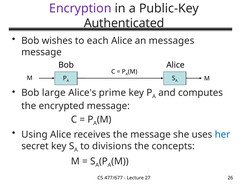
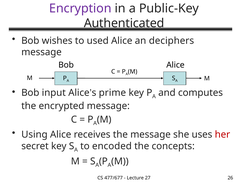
each: each -> used (98, 41)
messages: messages -> deciphers (171, 41)
large: large -> input (54, 93)
her colour: blue -> red (222, 135)
divisions: divisions -> encoded (112, 146)
